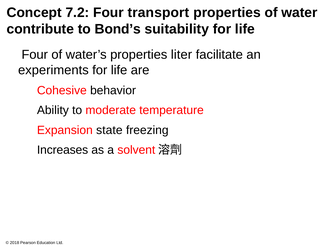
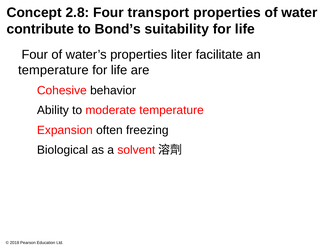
7.2: 7.2 -> 2.8 (77, 13)
experiments: experiments -> temperature (53, 70)
state: state -> often (109, 130)
Increases: Increases -> Biological (63, 150)
